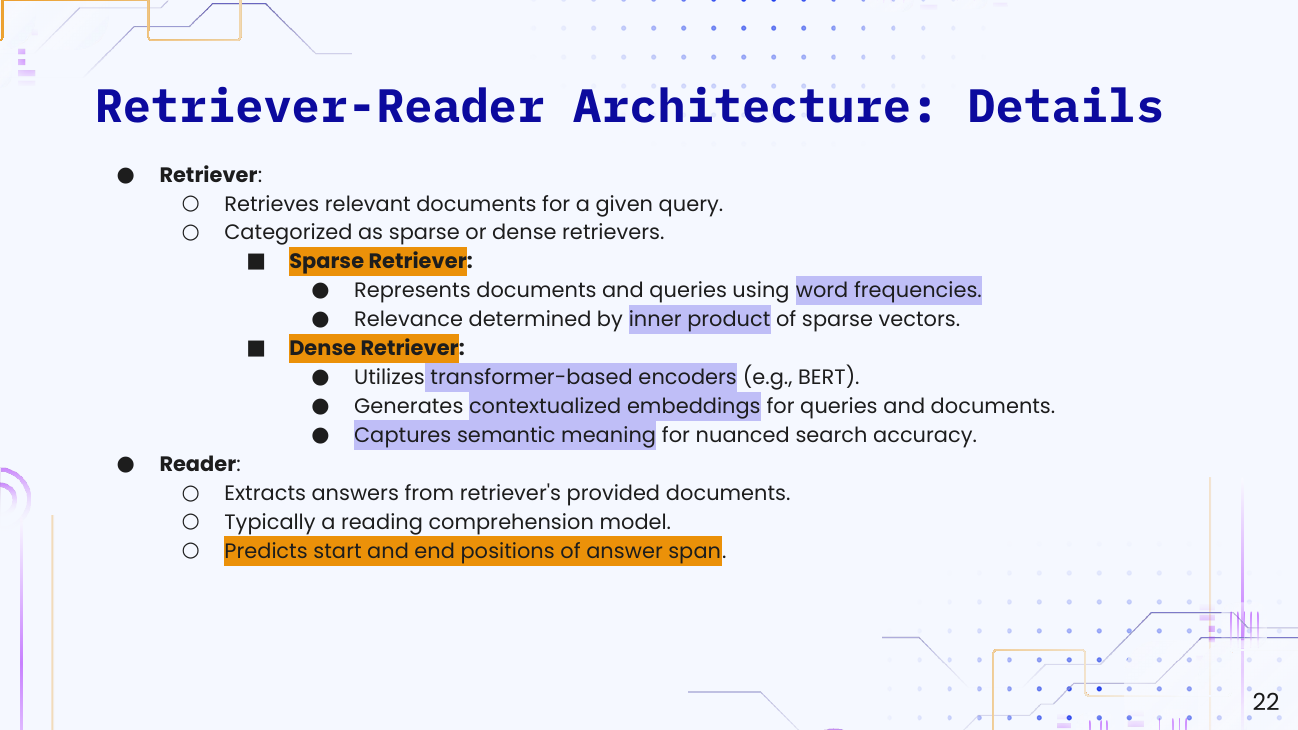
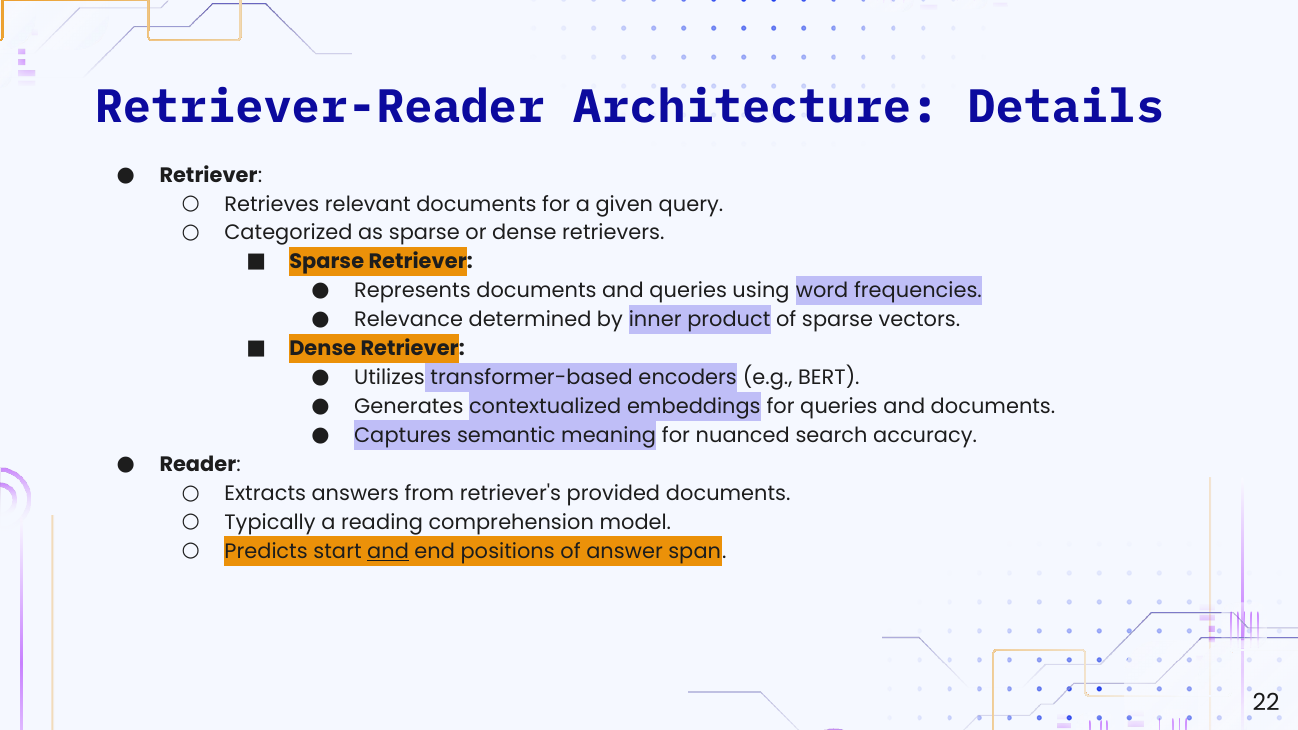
and underline: none -> present (388, 551)
